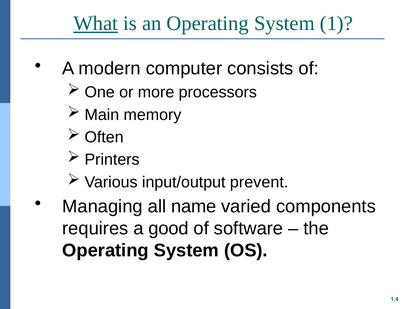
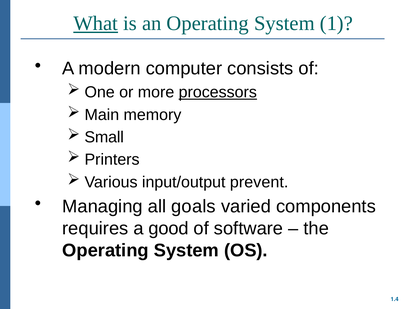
processors underline: none -> present (218, 92)
Often: Often -> Small (104, 137)
name: name -> goals (194, 207)
